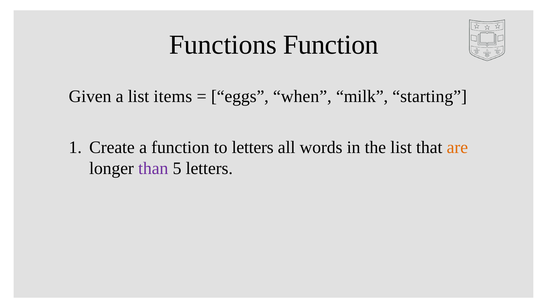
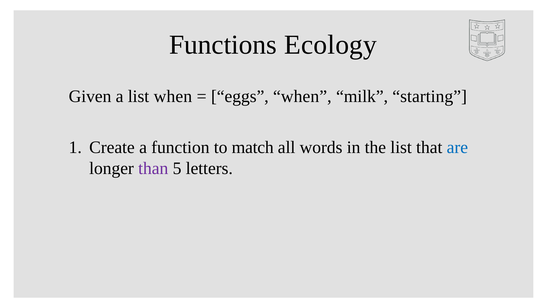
Functions Function: Function -> Ecology (331, 45)
list items: items -> when (173, 96)
to letters: letters -> match (253, 147)
are colour: orange -> blue (457, 147)
